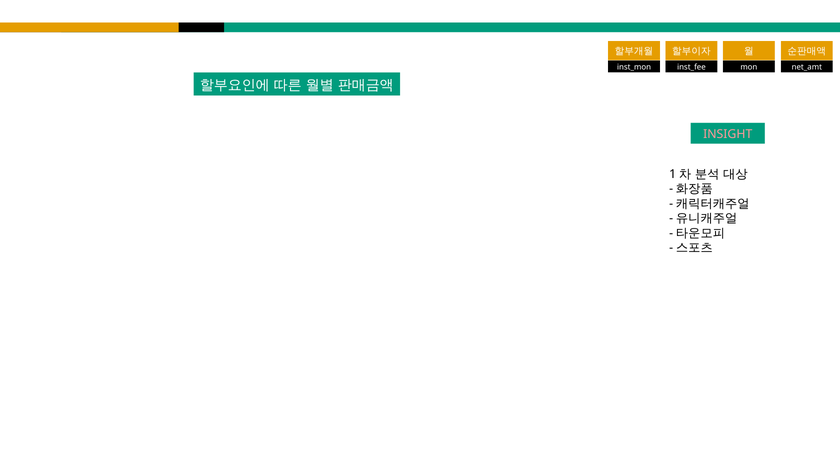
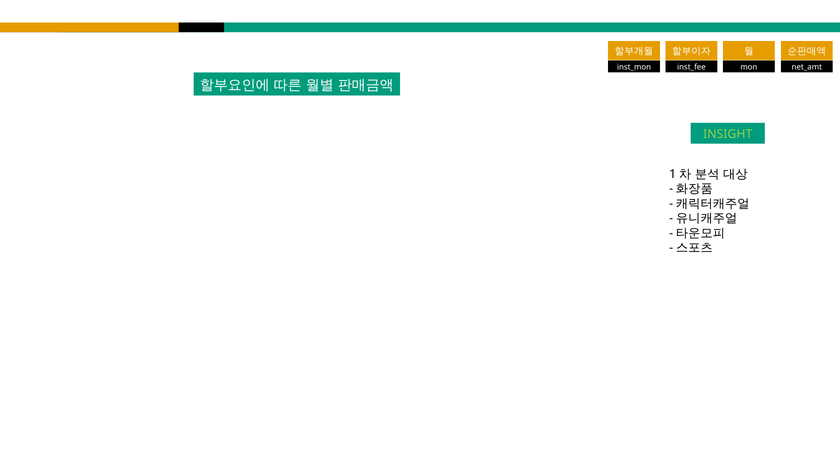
INSIGHT colour: pink -> light green (728, 134)
